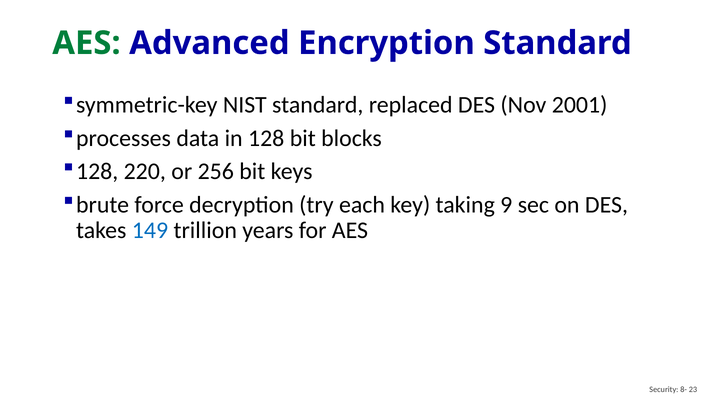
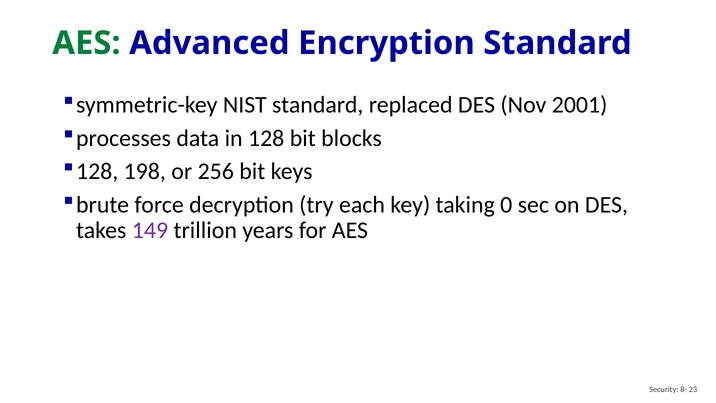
220: 220 -> 198 (145, 171)
9: 9 -> 0 (506, 205)
149 colour: blue -> purple (150, 230)
